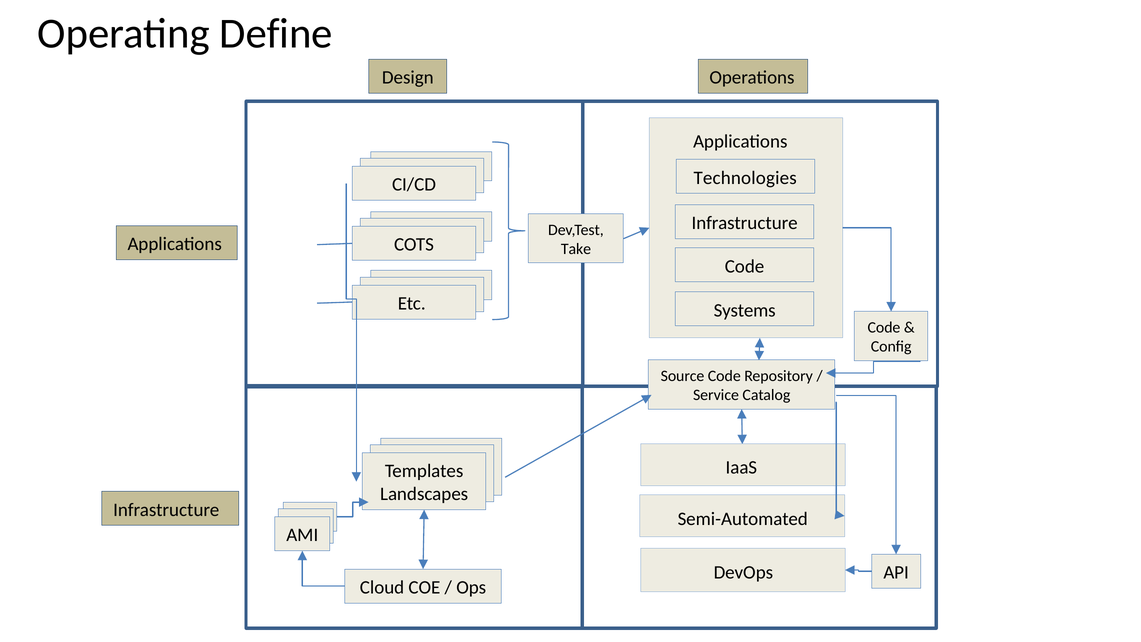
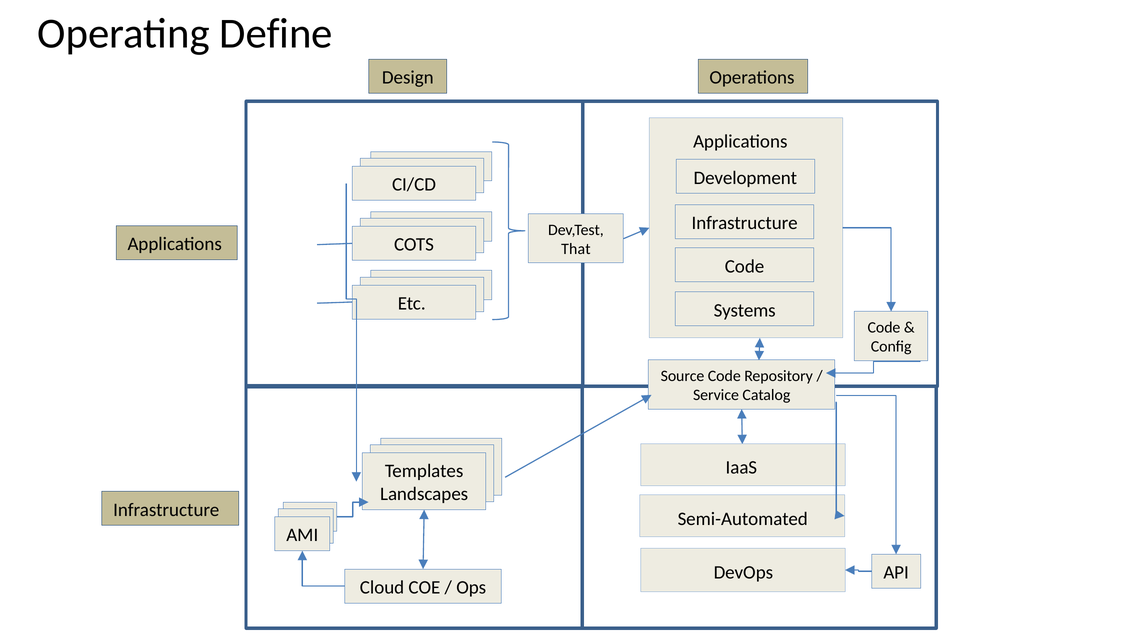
Technologies: Technologies -> Development (745, 178)
Take: Take -> That (576, 249)
